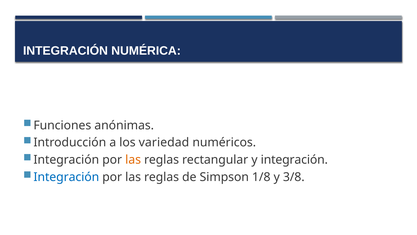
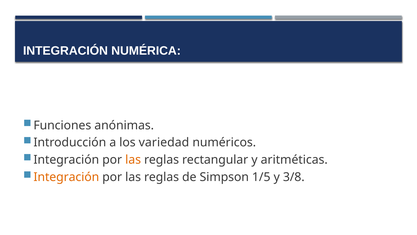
y integración: integración -> aritméticas (294, 159)
Integración colour: blue -> orange (66, 177)
1/8: 1/8 -> 1/5 (261, 177)
